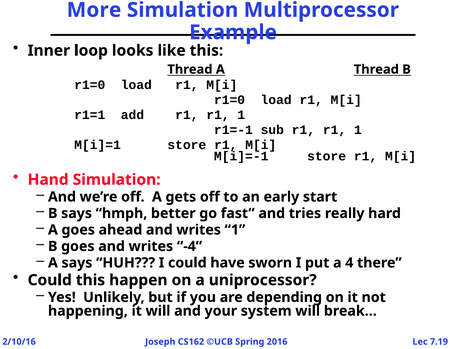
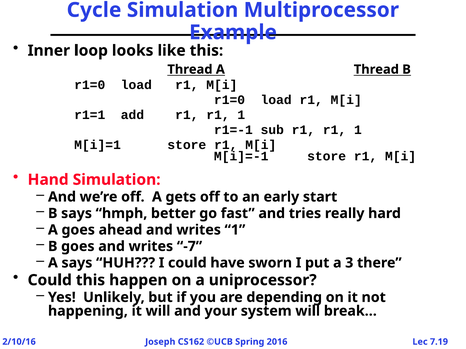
More: More -> Cycle (94, 10)
-4: -4 -> -7 (190, 247)
4: 4 -> 3 (349, 263)
